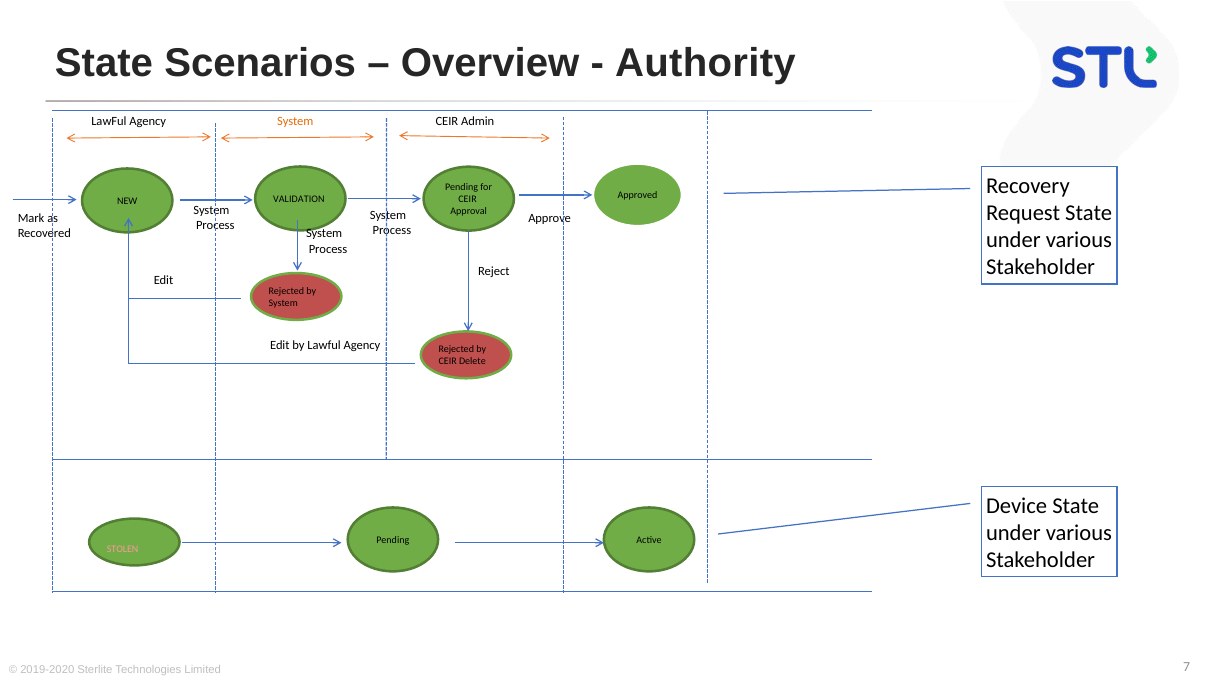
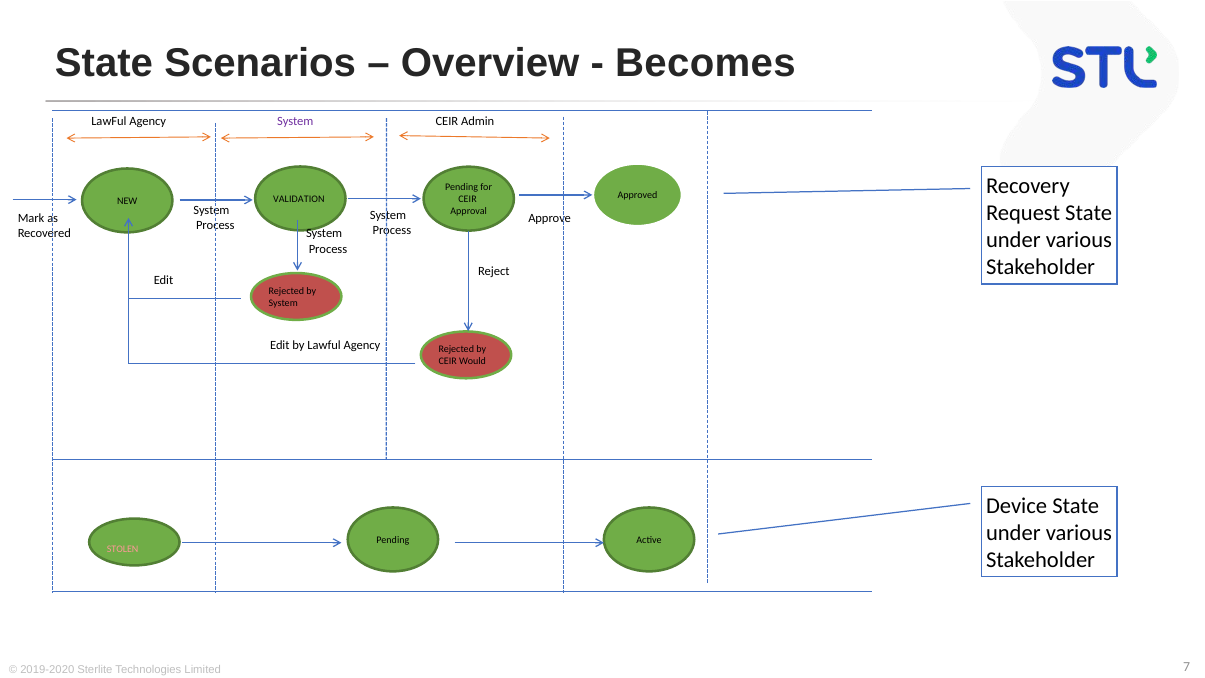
Authority: Authority -> Becomes (705, 63)
System colour: orange -> purple (295, 122)
Delete: Delete -> Would (472, 361)
